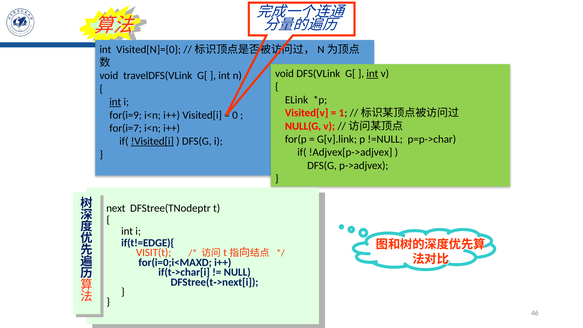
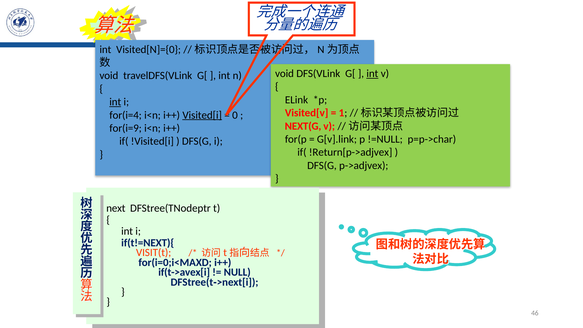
for(i=9: for(i=9 -> for(i=4 (126, 115)
Visited[i underline: none -> present (202, 115)
NULL(G: NULL(G -> NEXT(G (303, 126)
for(i=7: for(i=7 -> for(i=9 (126, 128)
!Visited[i underline: present -> none (152, 141)
!Adjvex[p->adjvex: !Adjvex[p->adjvex -> !Return[p->adjvex (351, 152)
if(t!=EDGE){: if(t!=EDGE){ -> if(t!=NEXT){ (148, 243)
if(t->char[i: if(t->char[i -> if(t->avex[i (184, 272)
